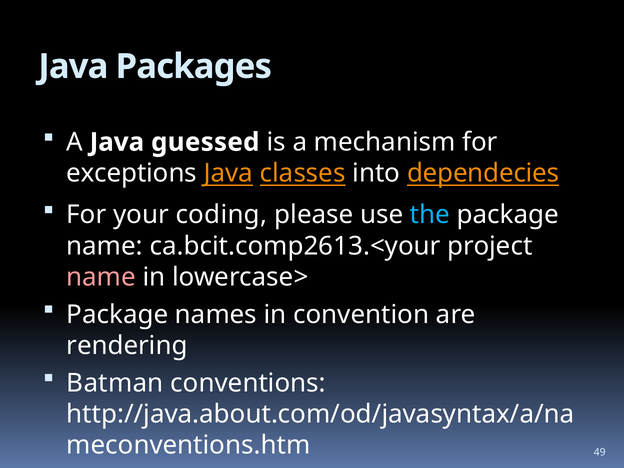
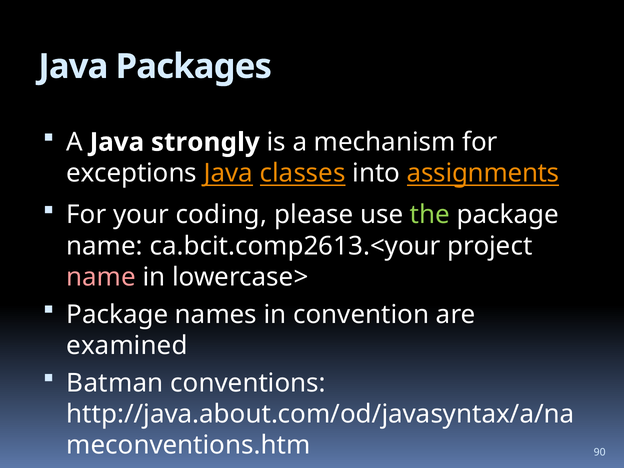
guessed: guessed -> strongly (205, 142)
dependecies: dependecies -> assignments (483, 173)
the colour: light blue -> light green (430, 215)
rendering: rendering -> examined (127, 346)
49: 49 -> 90 (600, 453)
